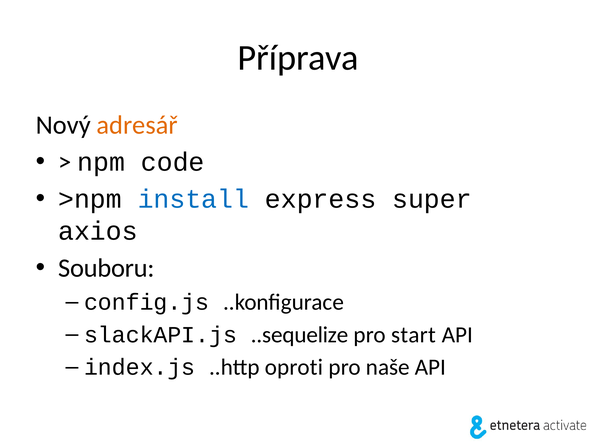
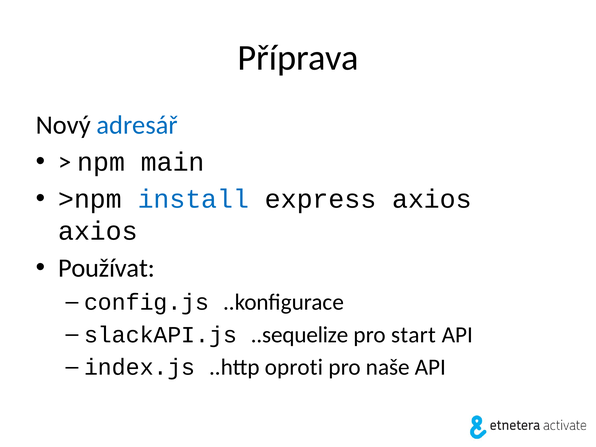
adresář colour: orange -> blue (137, 125)
code: code -> main (173, 162)
express super: super -> axios (432, 199)
Souboru: Souboru -> Používat (106, 268)
